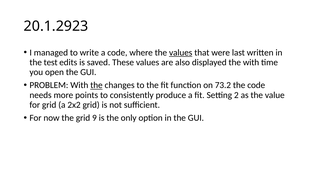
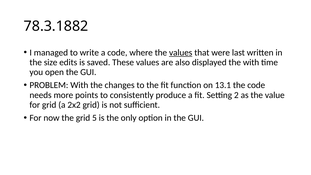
20.1.2923: 20.1.2923 -> 78.3.1882 (56, 26)
test: test -> size (51, 62)
the underline: present -> none (96, 85)
73.2: 73.2 -> 13.1 (223, 85)
9: 9 -> 5 (94, 118)
